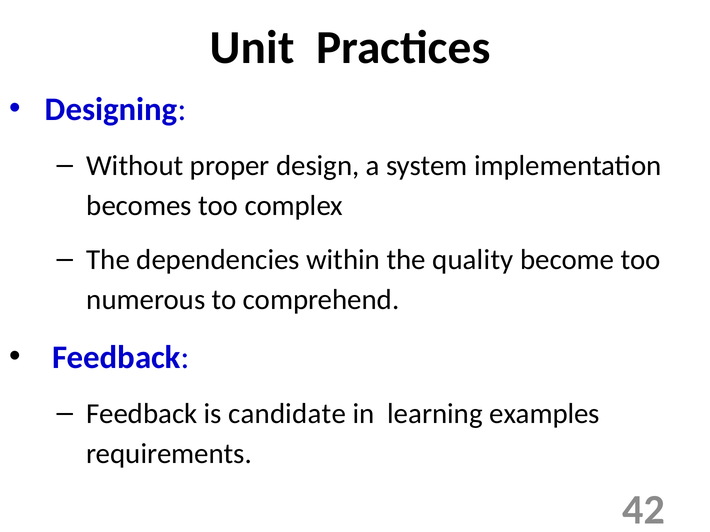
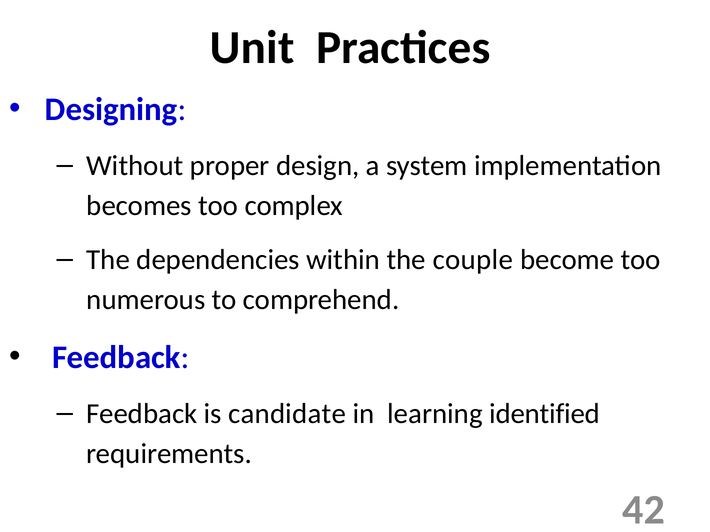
quality: quality -> couple (473, 260)
examples: examples -> identified (545, 414)
